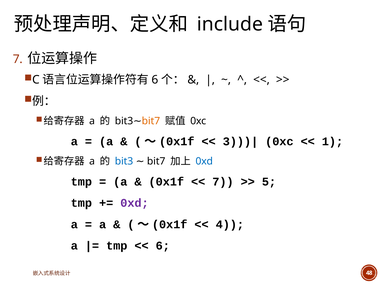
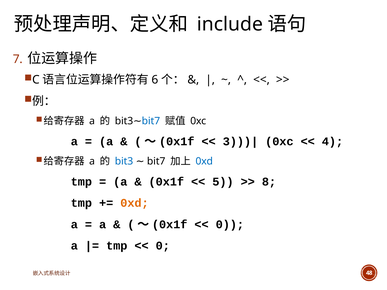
bit7 colour: orange -> blue (151, 121)
1: 1 -> 4 (332, 142)
7: 7 -> 5 (223, 182)
5: 5 -> 8 (269, 182)
0xd colour: purple -> orange (134, 203)
4: 4 -> 0 (230, 225)
6: 6 -> 0 (163, 246)
